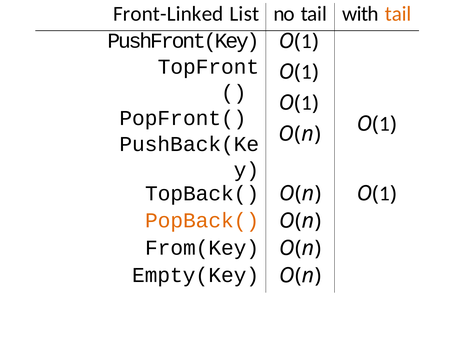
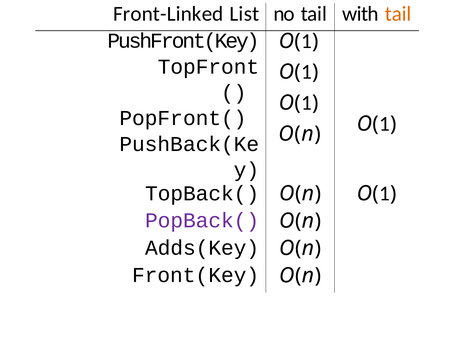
PopBack( colour: orange -> purple (202, 221)
From(Key: From(Key -> Adds(Key (202, 248)
Empty(Key: Empty(Key -> Front(Key (196, 275)
